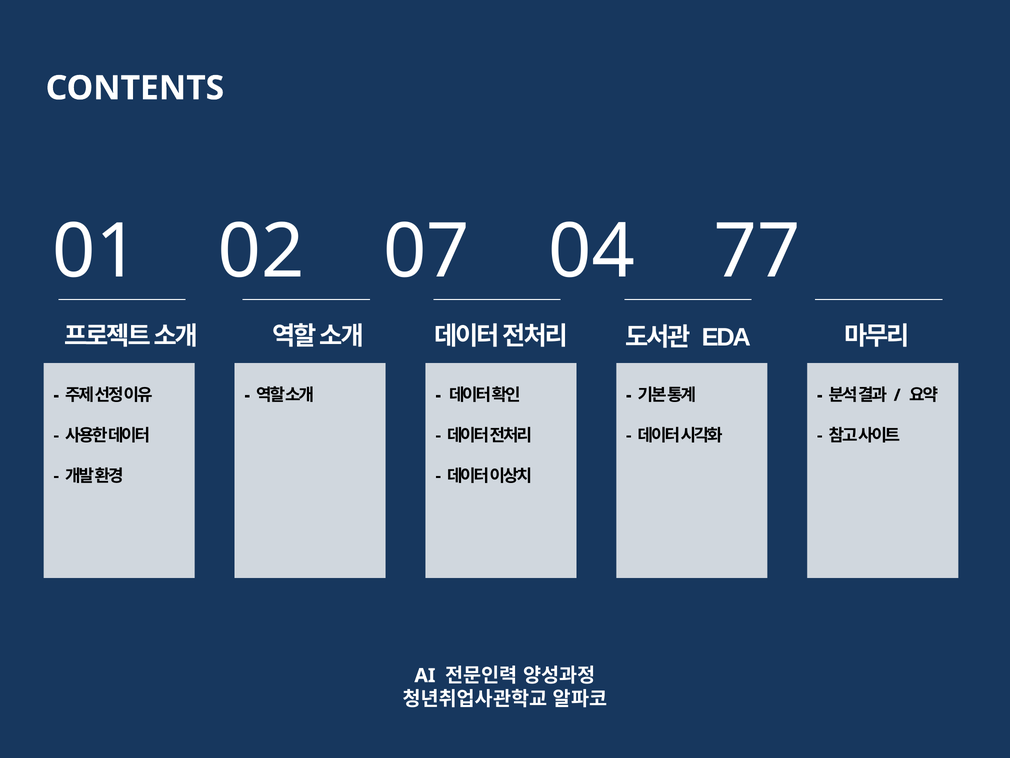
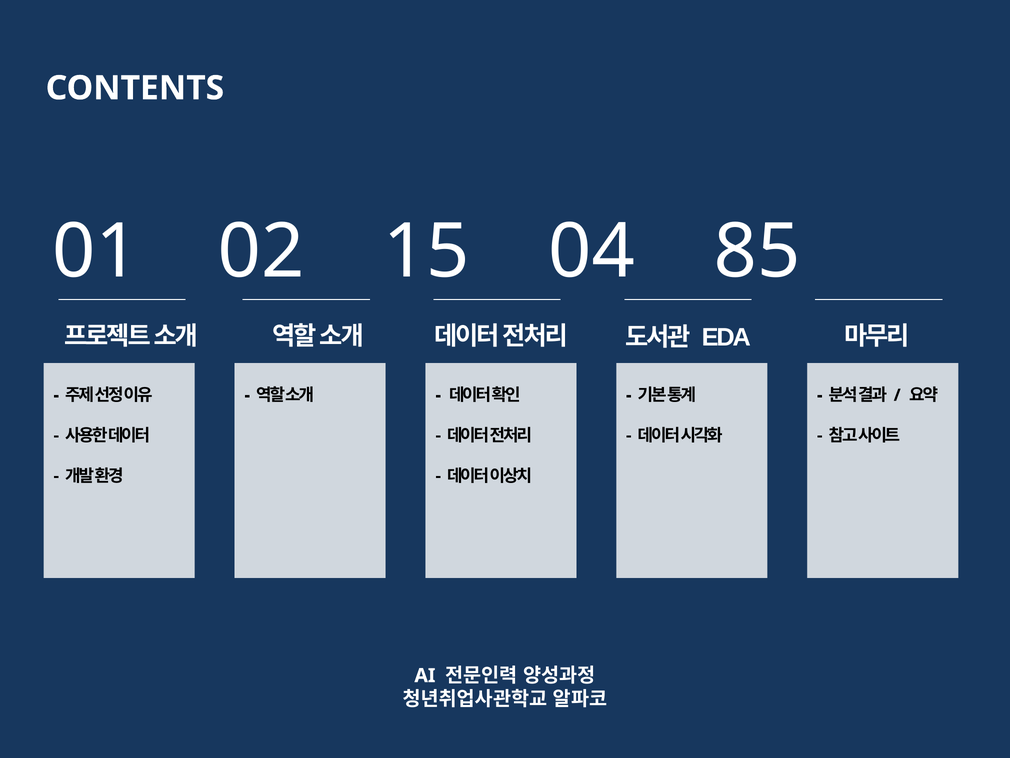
07: 07 -> 15 (426, 251)
77: 77 -> 85 (757, 251)
